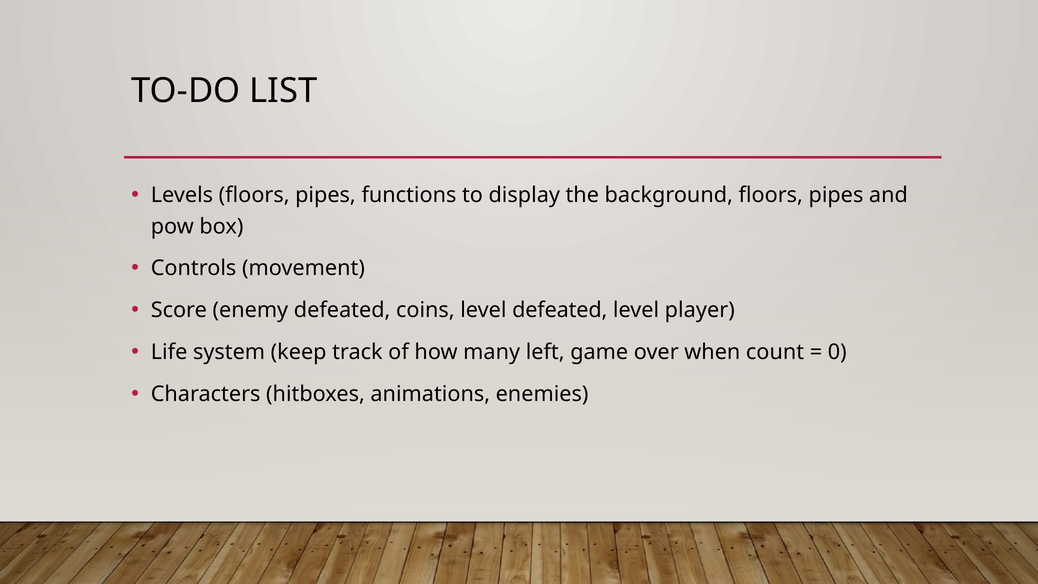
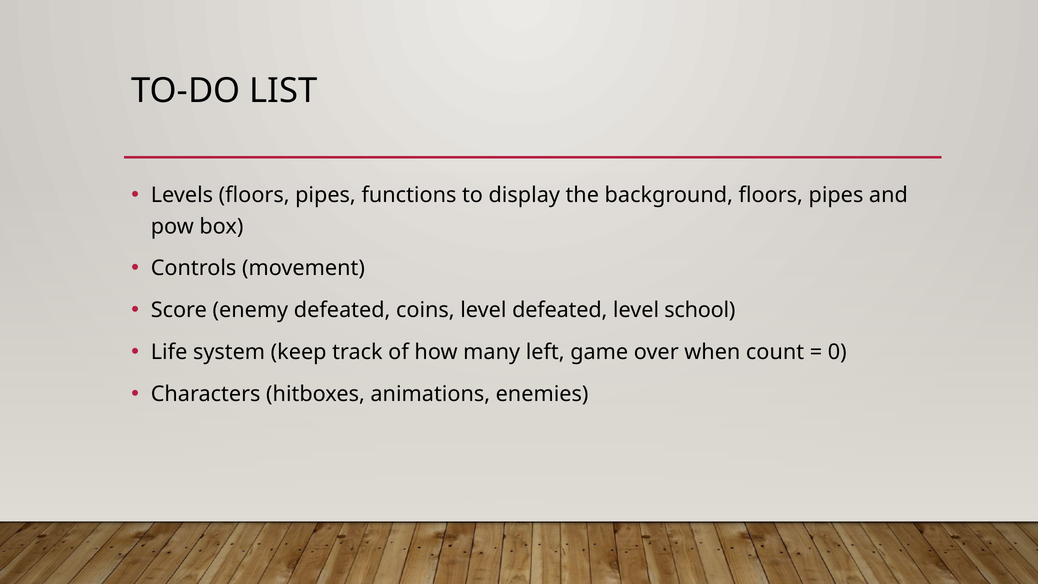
player: player -> school (700, 310)
